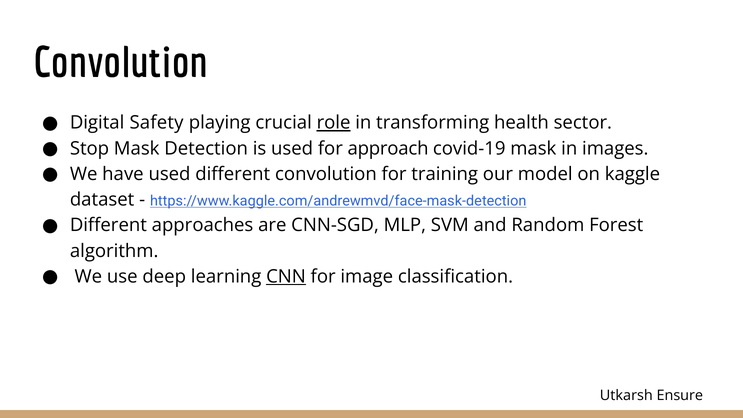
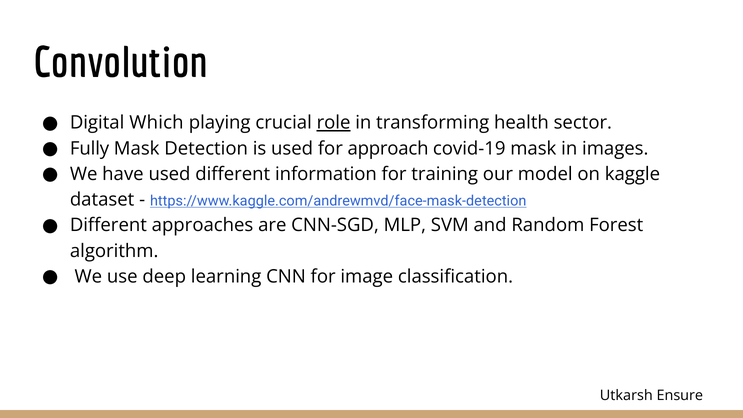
Safety: Safety -> Which (156, 123)
Stop: Stop -> Fully (90, 148)
different convolution: convolution -> information (326, 174)
CNN underline: present -> none (286, 277)
